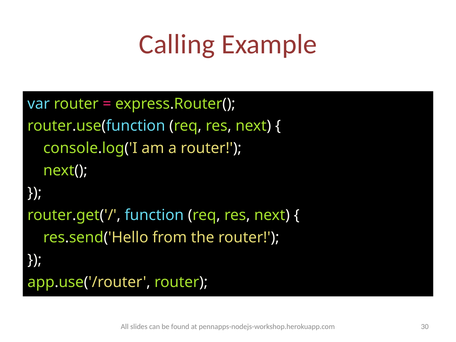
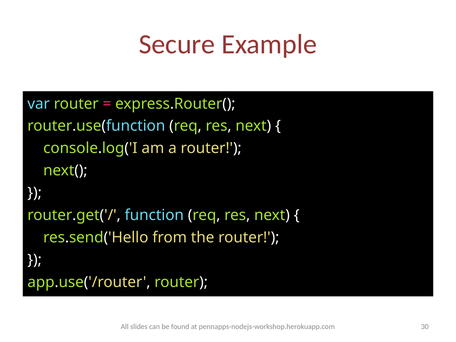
Calling: Calling -> Secure (177, 44)
